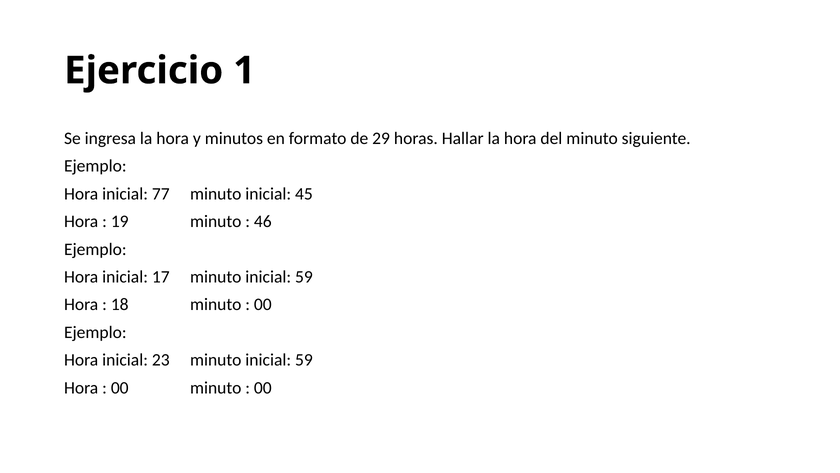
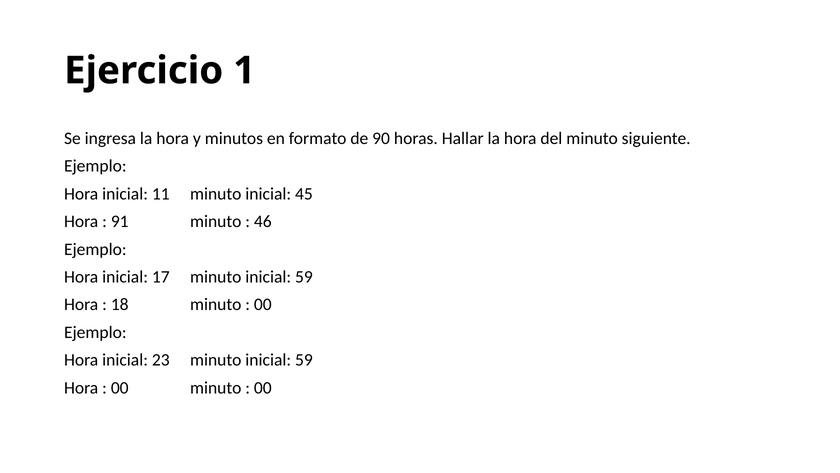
29: 29 -> 90 (381, 138)
77: 77 -> 11 (161, 194)
19: 19 -> 91 (120, 221)
